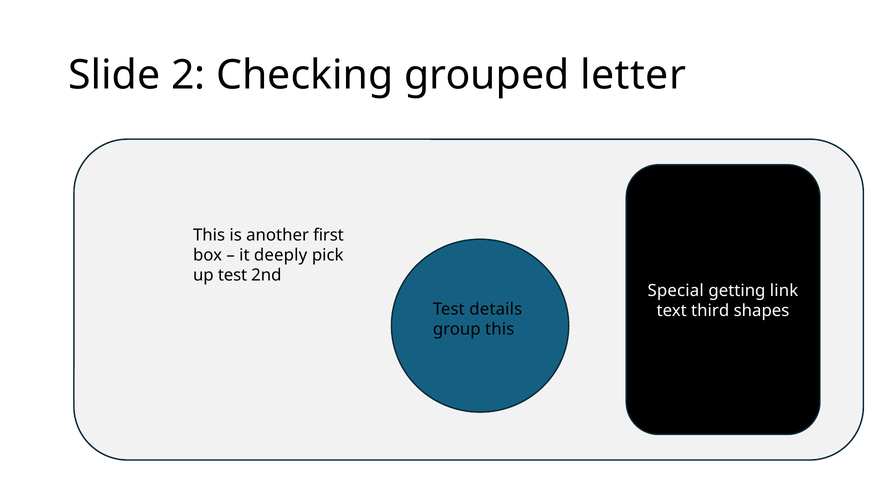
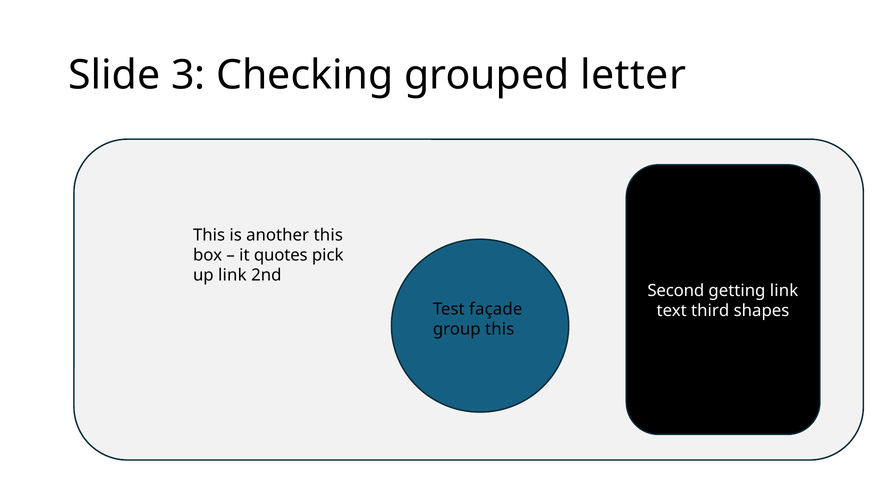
2: 2 -> 3 (188, 75)
another first: first -> this (328, 235)
deeply: deeply -> quotes (281, 255)
up test: test -> link (232, 275)
Special: Special -> Second (676, 291)
details: details -> façade (496, 309)
